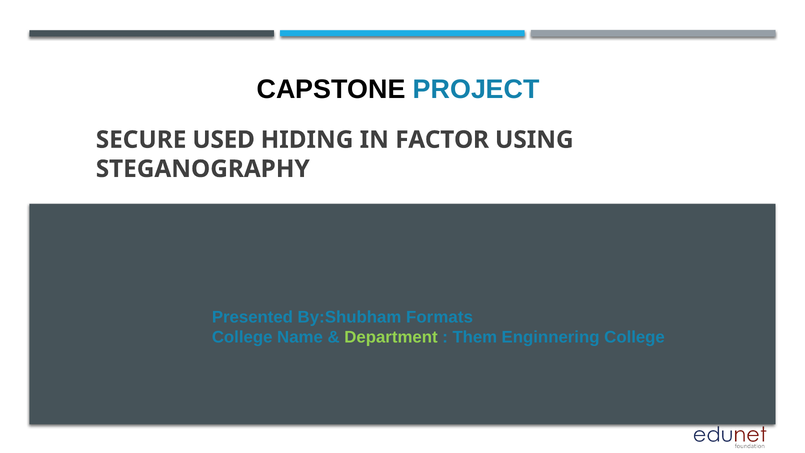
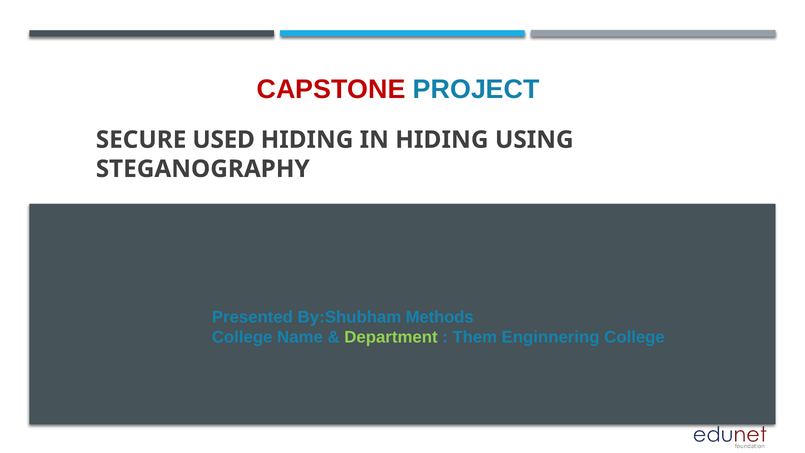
CAPSTONE colour: black -> red (331, 89)
IN FACTOR: FACTOR -> HIDING (442, 140)
Formats: Formats -> Methods (440, 317)
